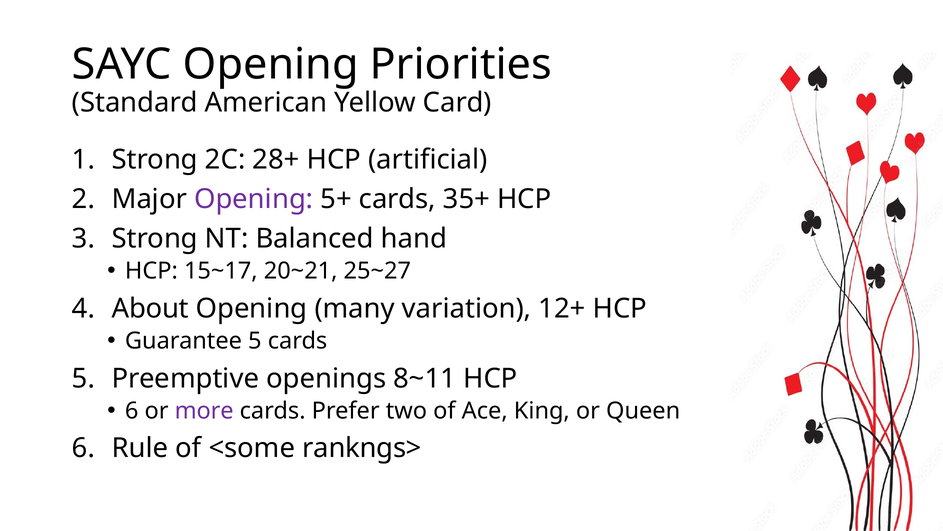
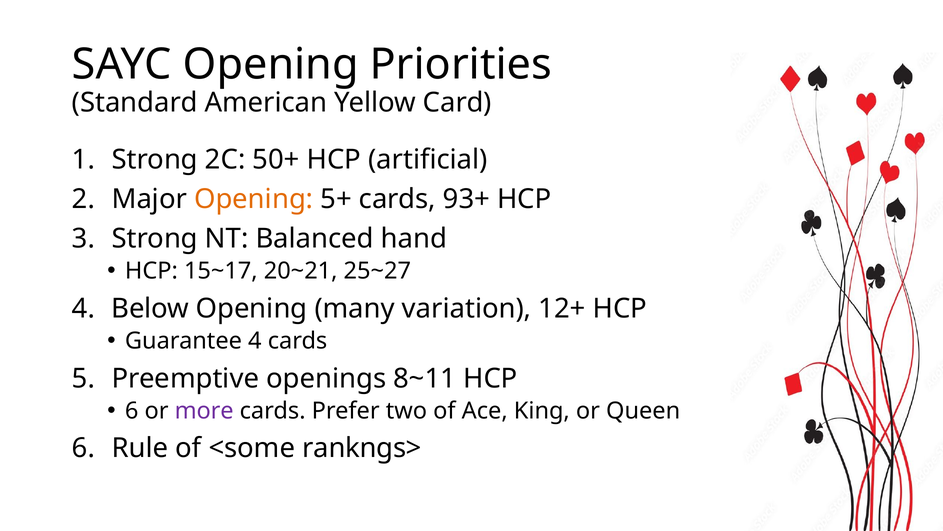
28+: 28+ -> 50+ (276, 159)
Opening colour: purple -> orange (254, 199)
35+: 35+ -> 93+ (466, 199)
About: About -> Below (150, 308)
Guarantee 5: 5 -> 4 (255, 341)
